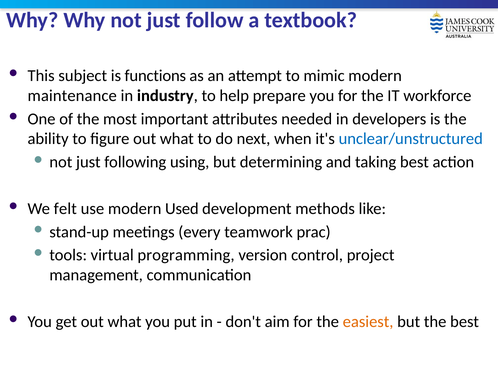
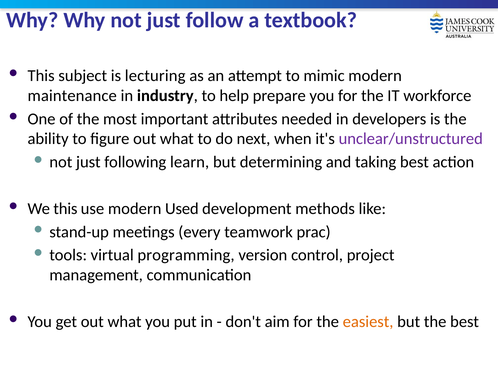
functions: functions -> lecturing (155, 76)
unclear/unstructured colour: blue -> purple (411, 139)
using: using -> learn (190, 162)
We felt: felt -> this (65, 208)
